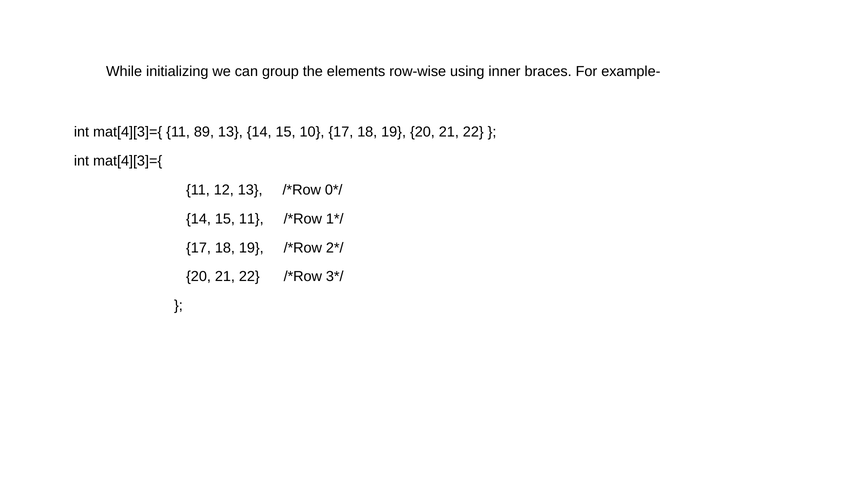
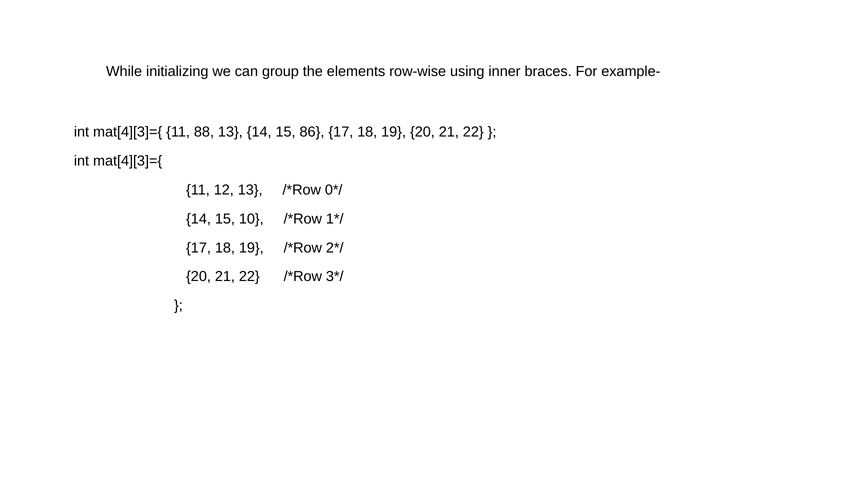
89: 89 -> 88 (204, 132)
10: 10 -> 86 (312, 132)
15 11: 11 -> 10 (251, 219)
